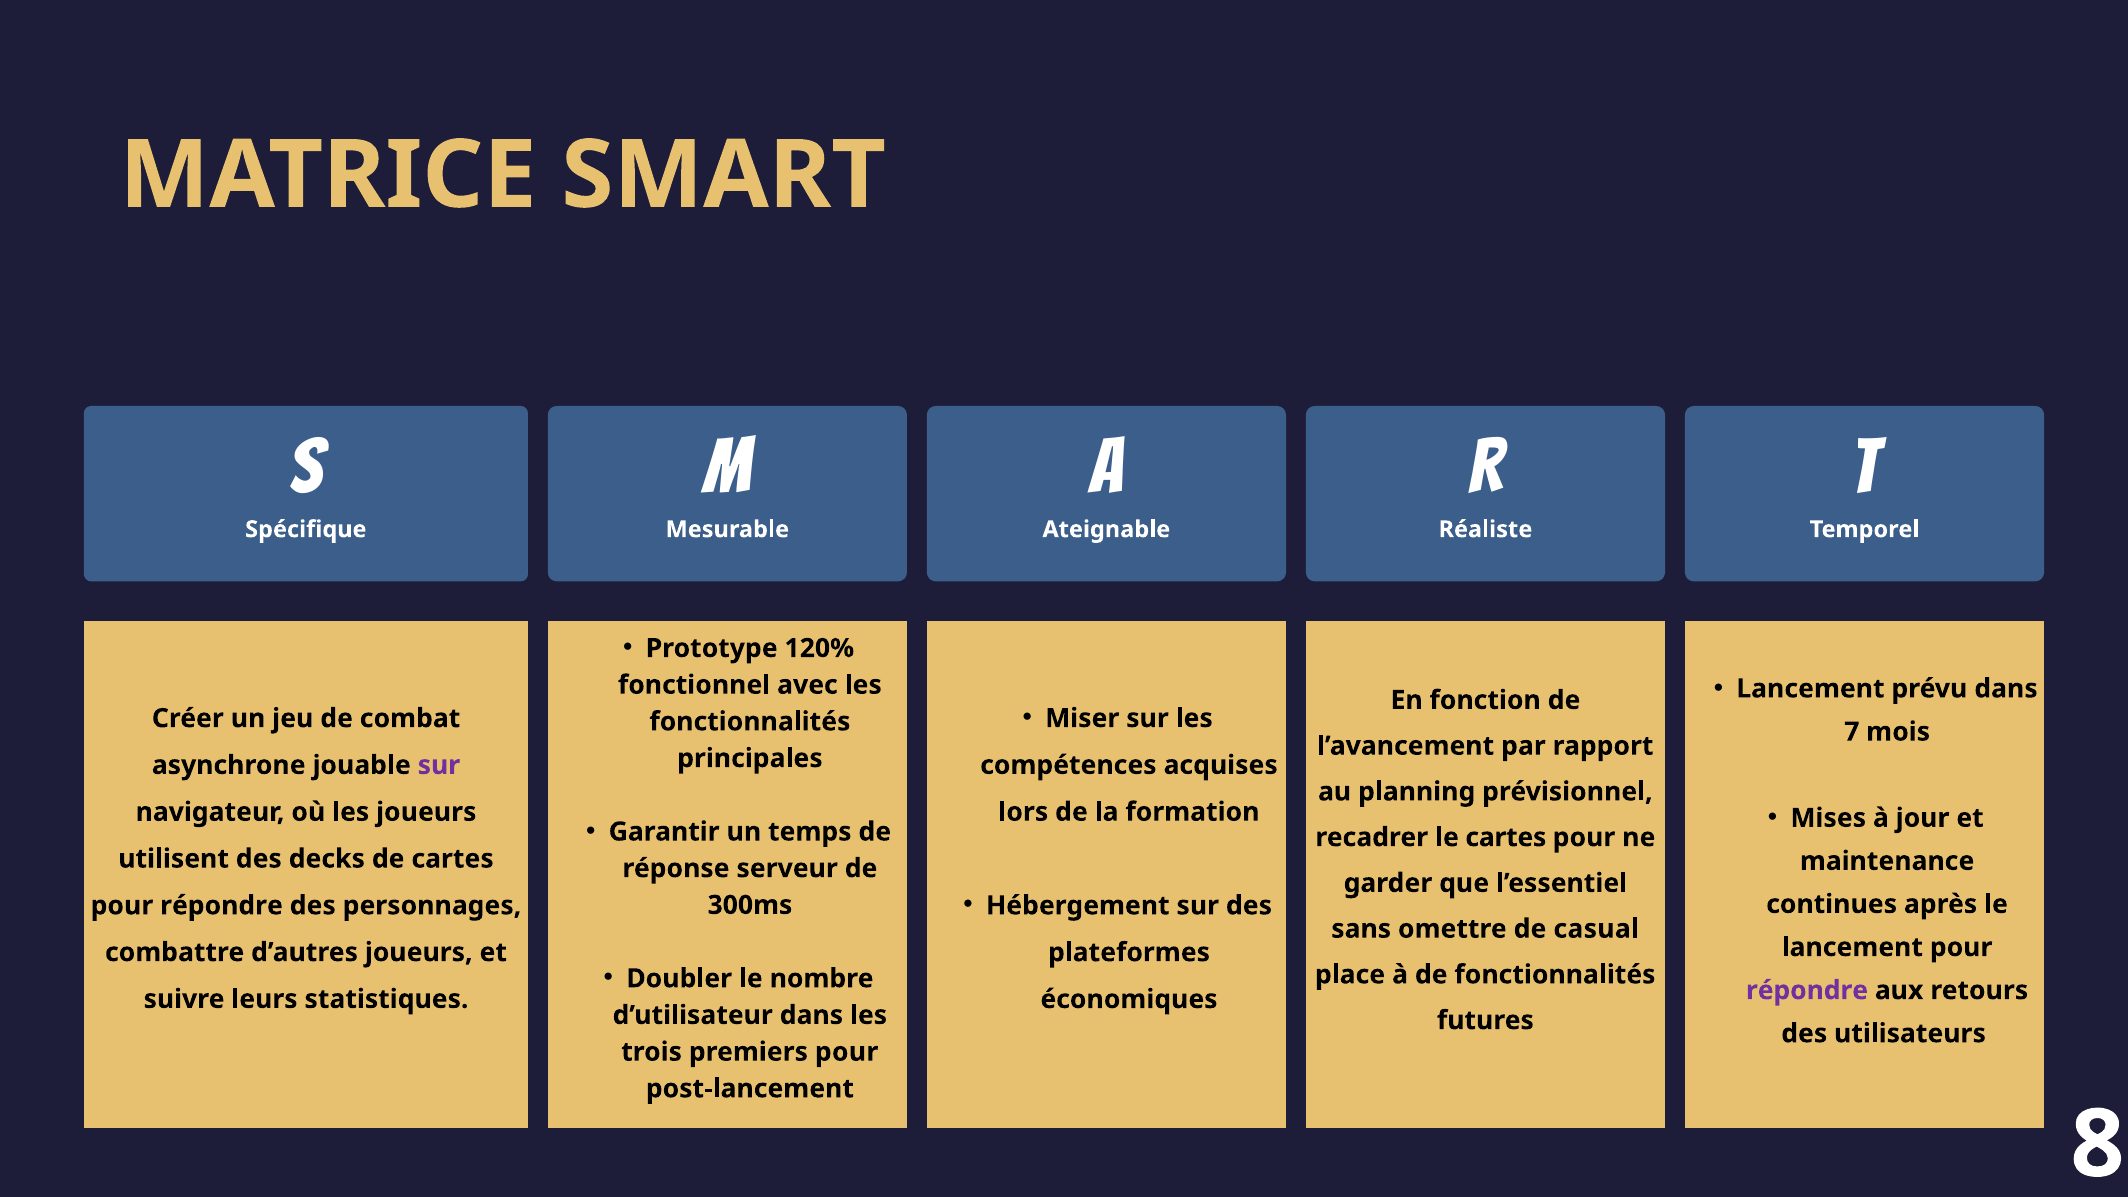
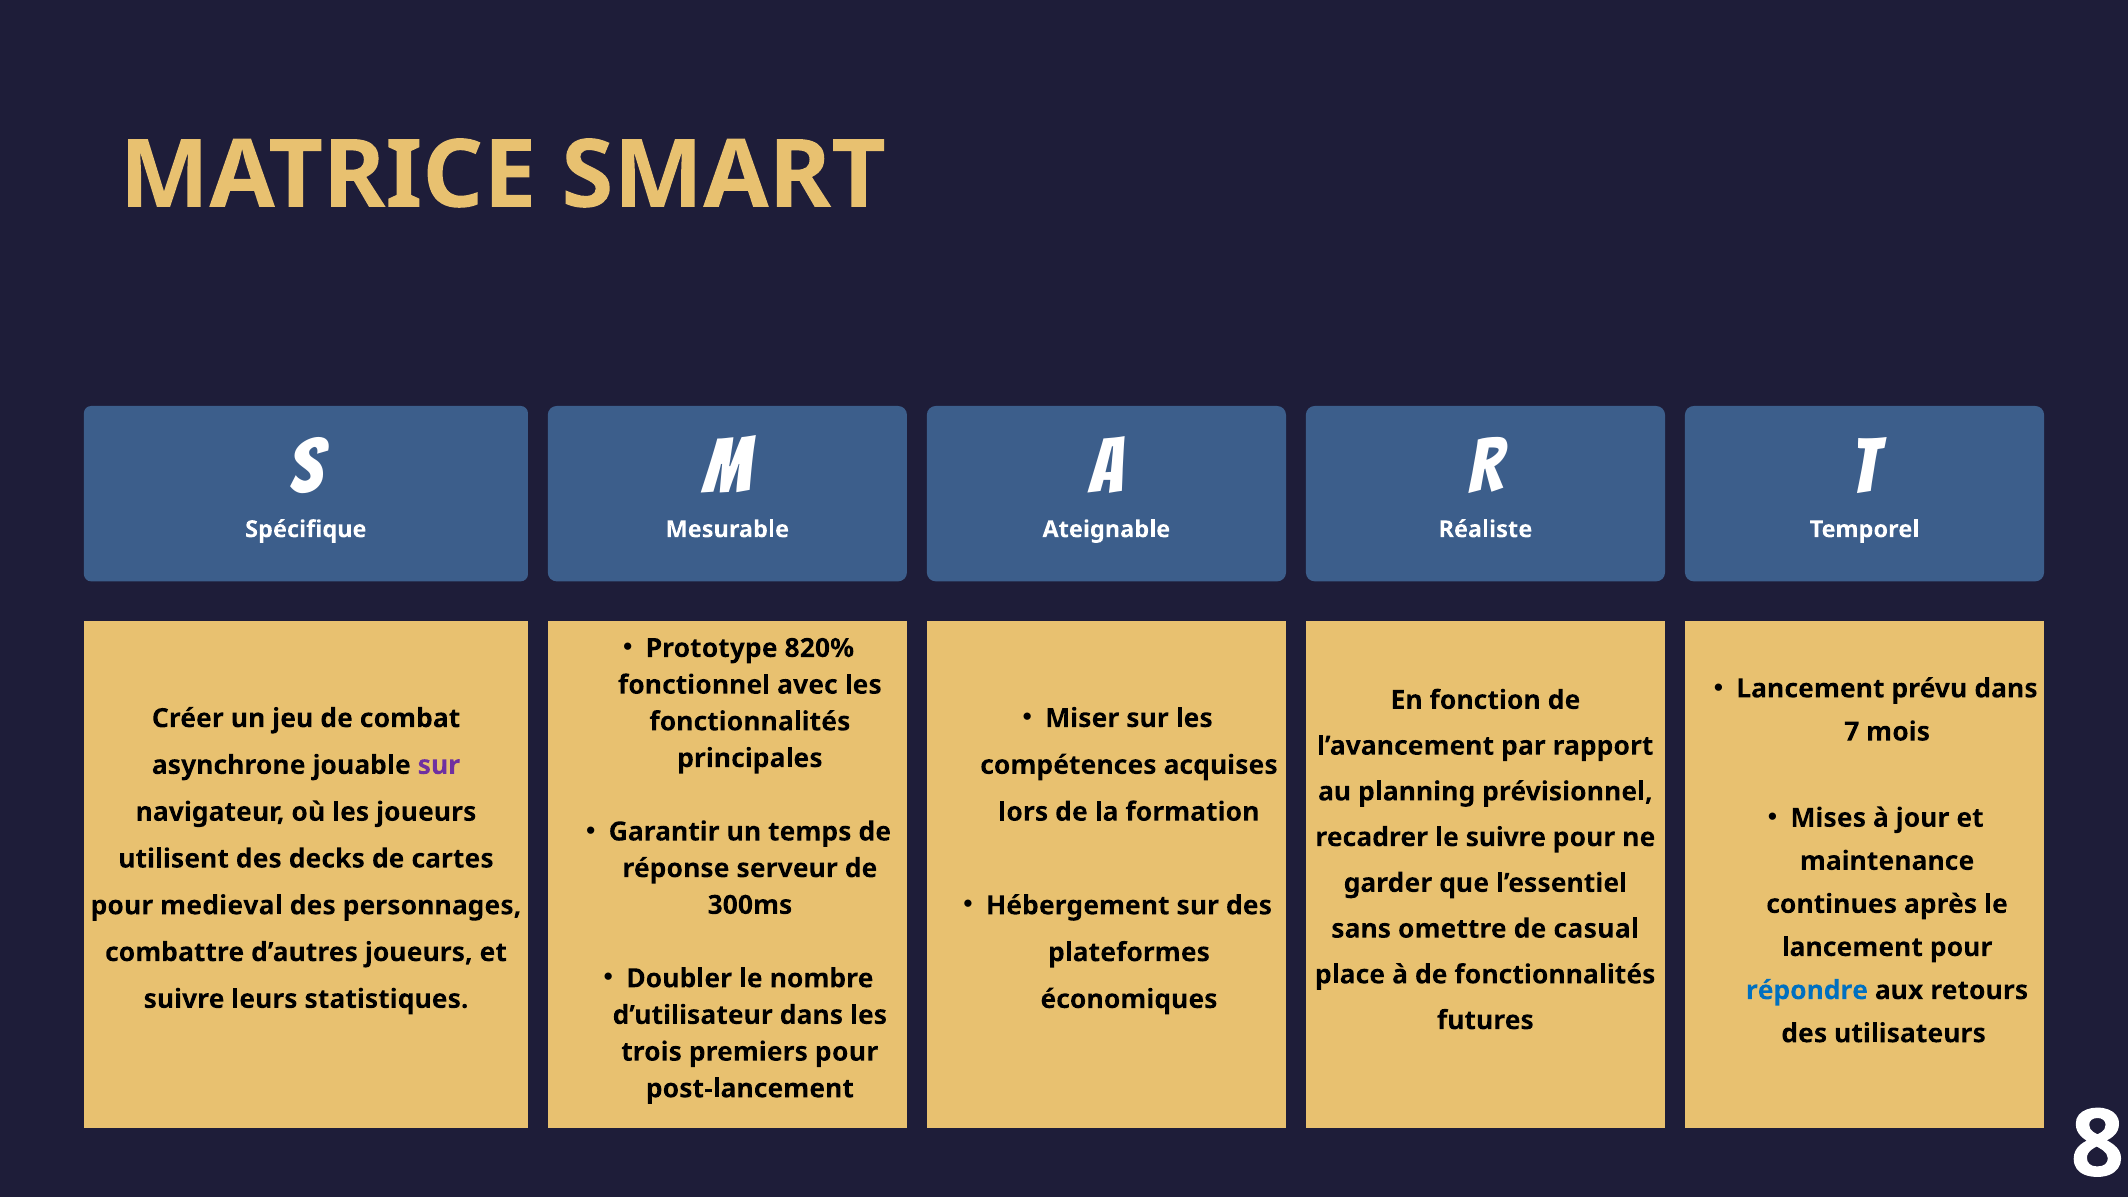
120%: 120% -> 820% (819, 648)
le cartes: cartes -> suivre (1506, 837)
répondre: répondre -> medieval (221, 906)
répondre colour: purple -> blue (1807, 990)
